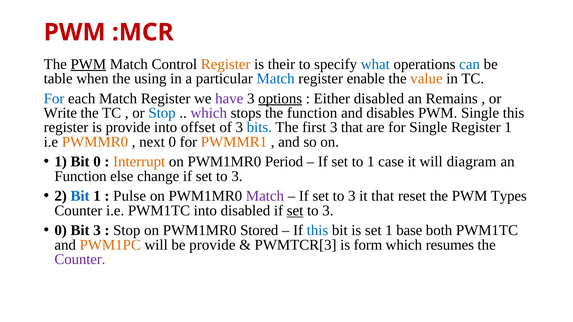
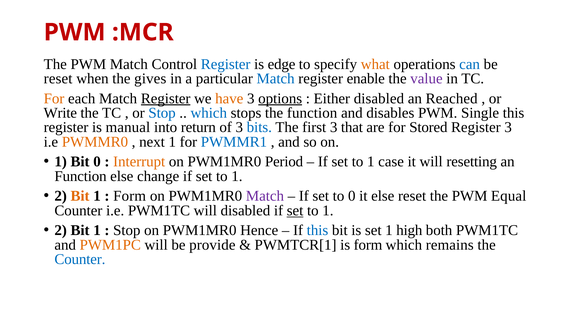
PWM underline: present -> none (88, 64)
Register colour: orange -> blue (226, 64)
their: their -> edge (282, 64)
what colour: blue -> orange (375, 64)
table: table -> reset (58, 79)
using: using -> gives (150, 79)
value colour: orange -> purple (426, 79)
For colour: blue -> orange (54, 99)
Register underline: none -> present (166, 99)
have colour: purple -> orange (229, 99)
Remains: Remains -> Reached (452, 99)
which colour: purple -> blue (209, 113)
is provide: provide -> manual (128, 128)
offset: offset -> return (198, 128)
for Single: Single -> Stored (428, 128)
Register 1: 1 -> 3 (508, 128)
next 0: 0 -> 1 (172, 142)
PWMMR1 colour: orange -> blue (234, 142)
diagram: diagram -> resetting (472, 162)
3: 3 -> 1 (237, 176)
Bit colour: blue -> orange (80, 196)
Pulse: Pulse -> Form (130, 196)
3: 3 -> 0 (352, 196)
it that: that -> else (383, 196)
Types: Types -> Equal (509, 196)
PWM1TC into: into -> will (205, 211)
3: 3 -> 1 (328, 211)
0: 0 -> 2 (61, 231)
3: 3 -> 1 (97, 231)
Stored: Stored -> Hence (259, 231)
base: base -> high (409, 231)
PWMTCR[3: PWMTCR[3 -> PWMTCR[1 (296, 245)
resumes: resumes -> remains (450, 245)
Counter colour: purple -> blue (80, 260)
